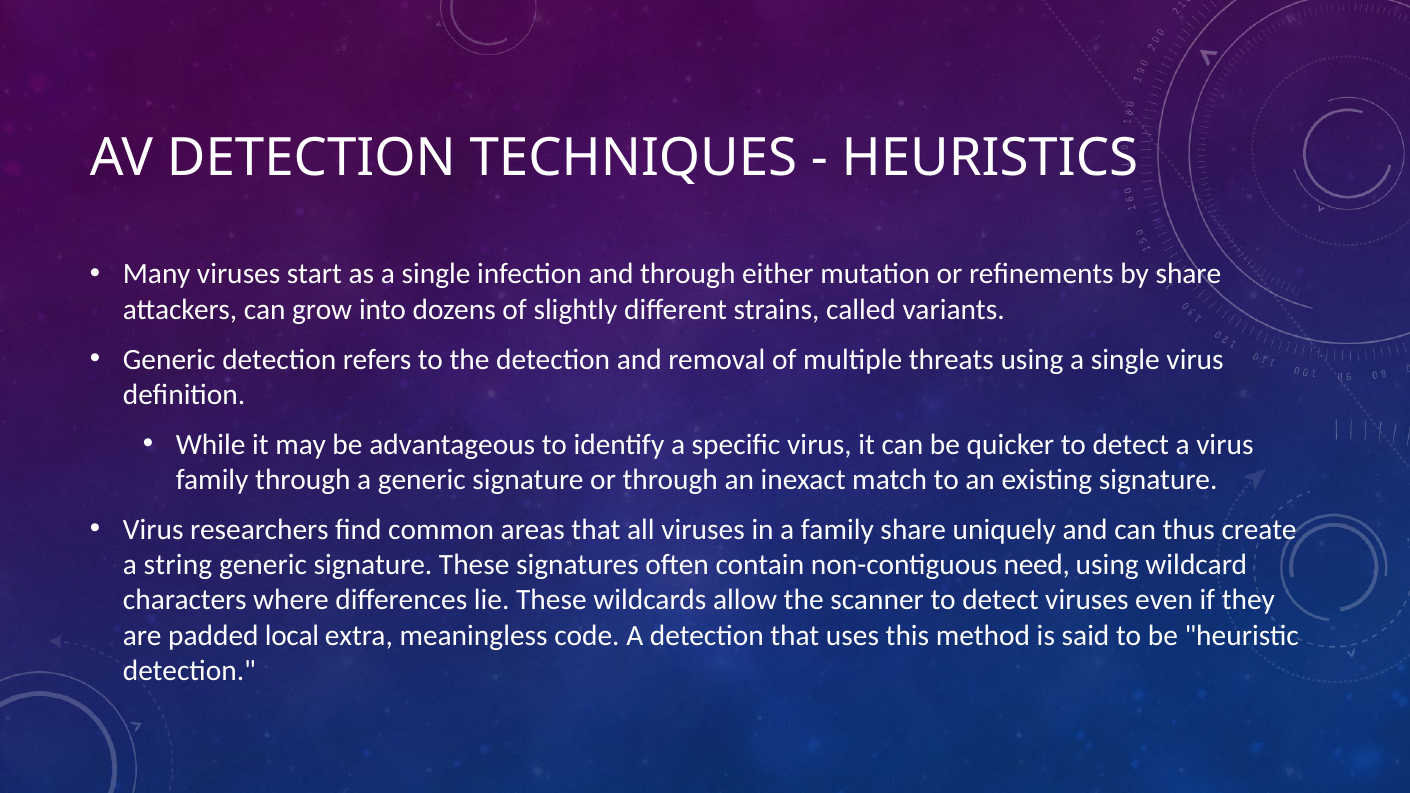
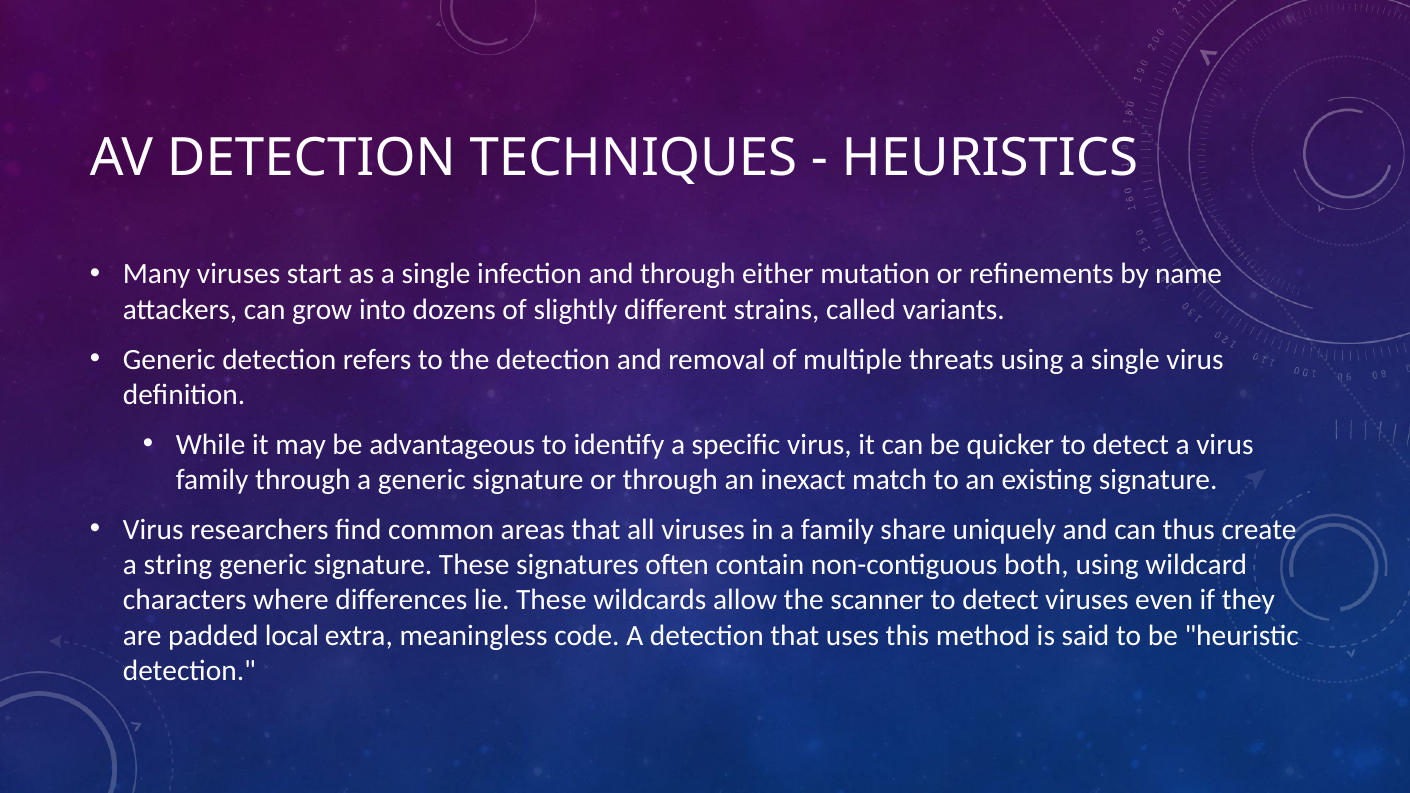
by share: share -> name (1189, 274)
need: need -> both (1036, 565)
